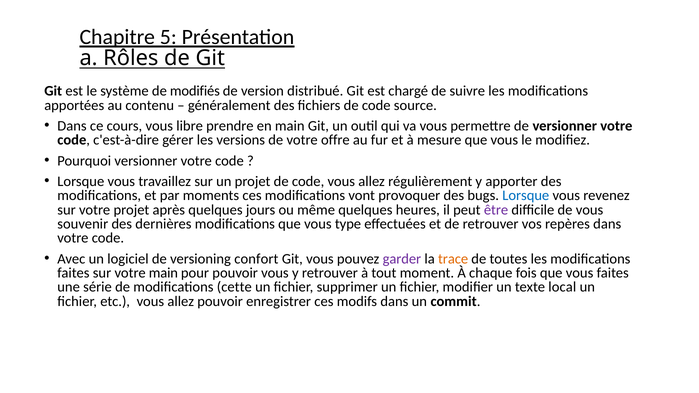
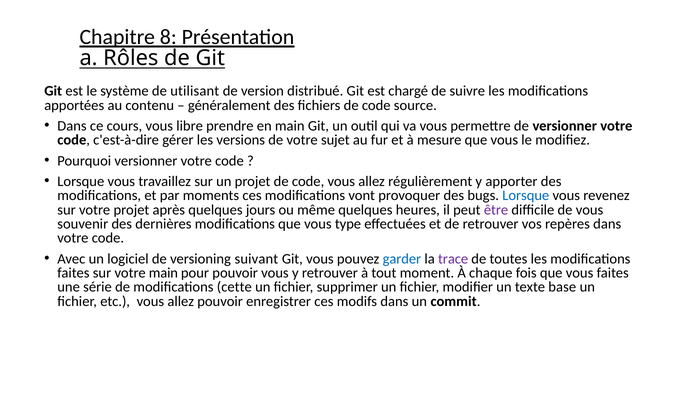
5: 5 -> 8 (168, 37)
modifiés: modifiés -> utilisant (195, 91)
offre: offre -> sujet (335, 140)
confort: confort -> suivant (256, 259)
garder colour: purple -> blue (402, 259)
trace colour: orange -> purple (453, 259)
local: local -> base (562, 287)
